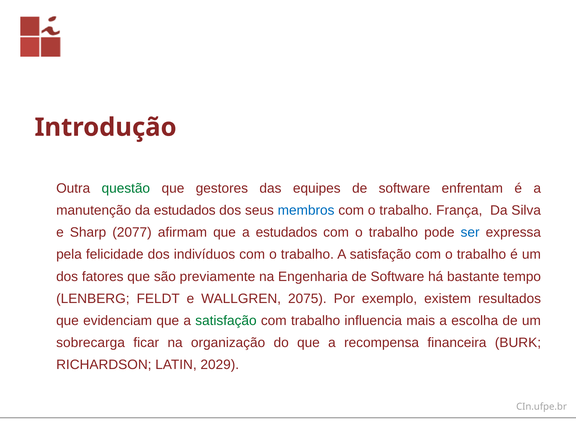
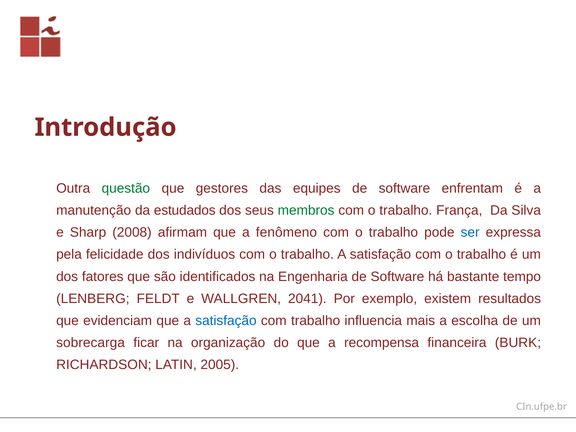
membros colour: blue -> green (306, 210)
2077: 2077 -> 2008 (132, 232)
a estudados: estudados -> fenômeno (286, 232)
previamente: previamente -> identificados (218, 277)
2075: 2075 -> 2041 (307, 299)
satisfação colour: green -> blue (226, 321)
2029: 2029 -> 2005 (220, 365)
